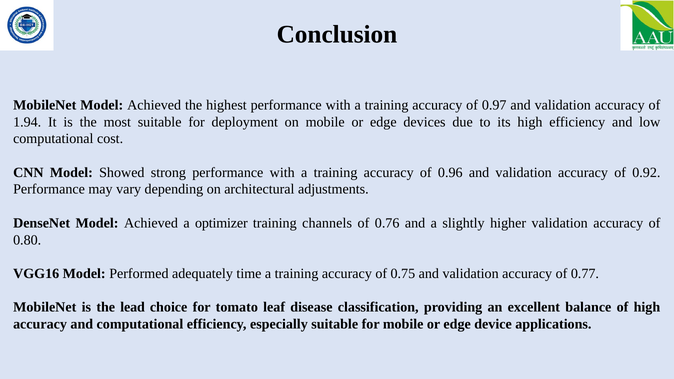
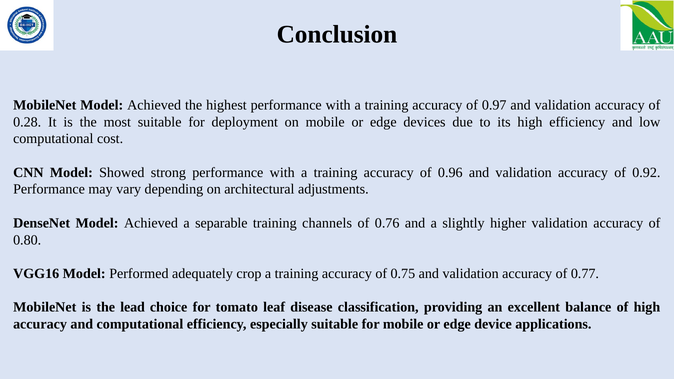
1.94: 1.94 -> 0.28 (27, 122)
optimizer: optimizer -> separable (221, 223)
time: time -> crop (249, 274)
